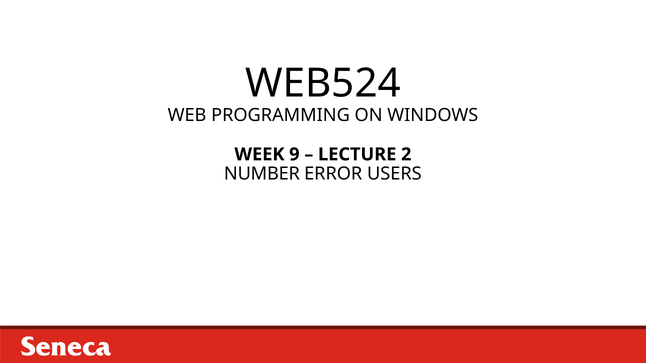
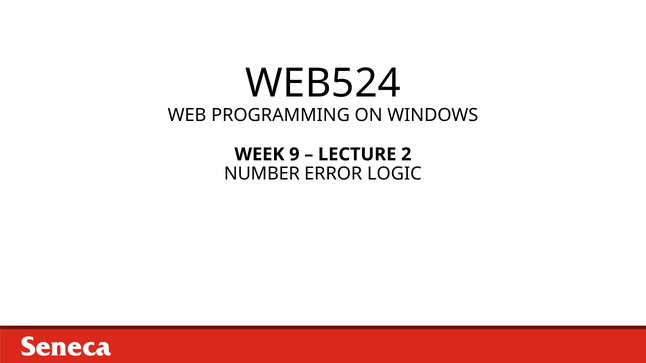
USERS: USERS -> LOGIC (394, 174)
